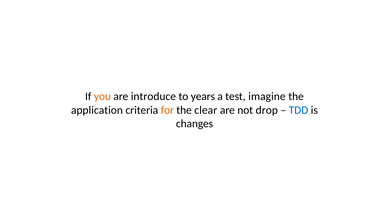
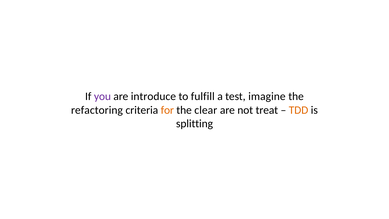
you colour: orange -> purple (102, 96)
years: years -> fulfill (203, 96)
application: application -> refactoring (97, 110)
drop: drop -> treat (267, 110)
TDD colour: blue -> orange (299, 110)
changes: changes -> splitting (195, 124)
